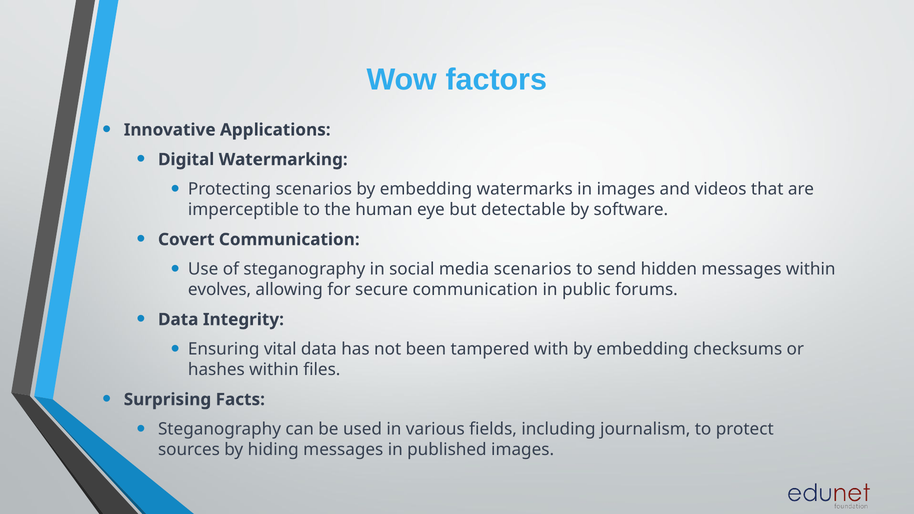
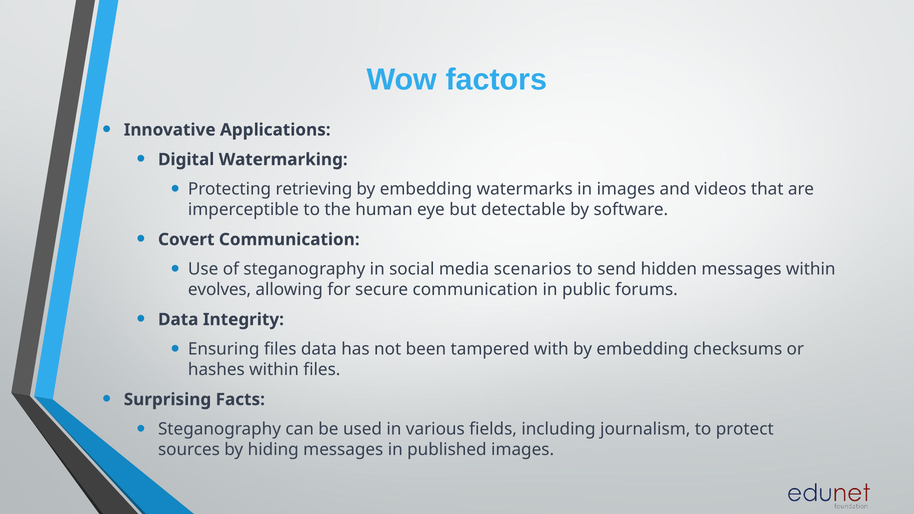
Protecting scenarios: scenarios -> retrieving (314, 189)
Ensuring vital: vital -> files (280, 349)
